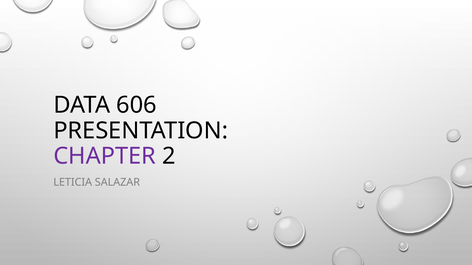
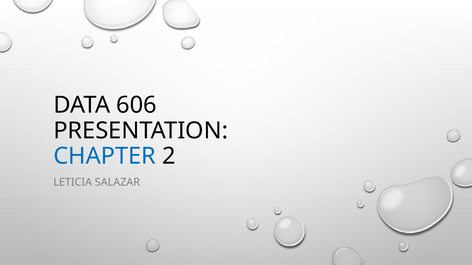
CHAPTER colour: purple -> blue (105, 156)
